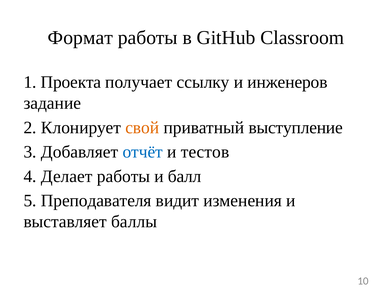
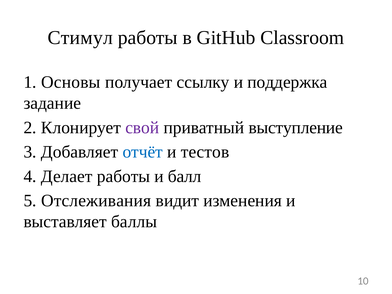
Формат: Формат -> Стимул (80, 38)
Проекта: Проекта -> Основы (71, 82)
инженеров: инженеров -> поддержка (287, 82)
свой colour: orange -> purple (142, 128)
Преподавателя: Преподавателя -> Отслеживания (96, 201)
